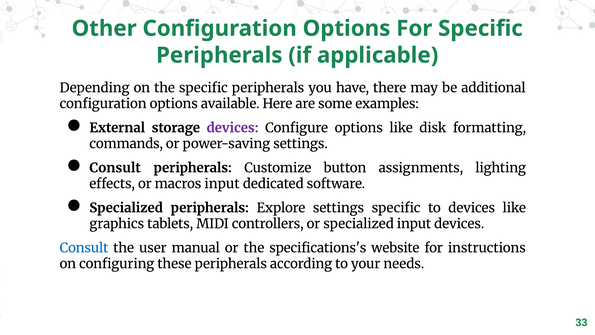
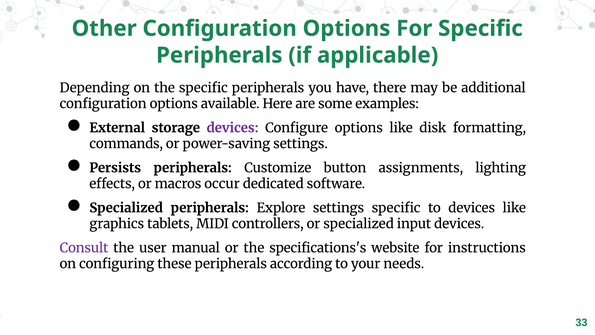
Consult: Consult -> Persists (115, 168)
macros input: input -> occur (222, 184)
Consult colour: blue -> purple (84, 248)
